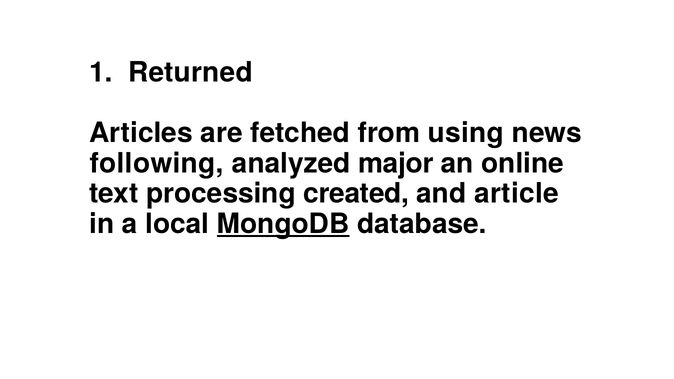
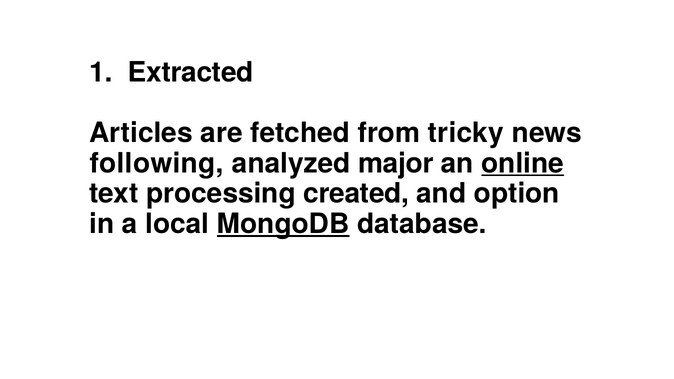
Returned: Returned -> Extracted (191, 72)
using: using -> tricky (466, 133)
online underline: none -> present (523, 163)
article: article -> option (517, 194)
